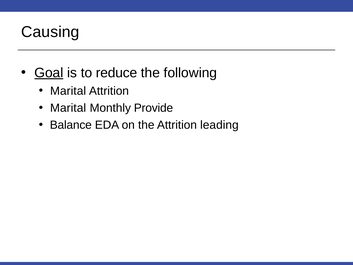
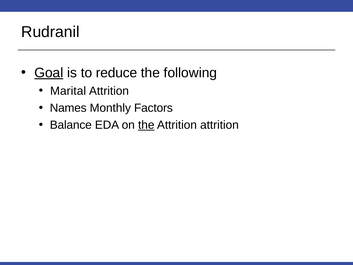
Causing: Causing -> Rudranil (50, 32)
Marital: Marital -> Names (68, 108)
Provide: Provide -> Factors (153, 108)
the underline: none -> present (146, 125)
Attrition leading: leading -> attrition (219, 125)
